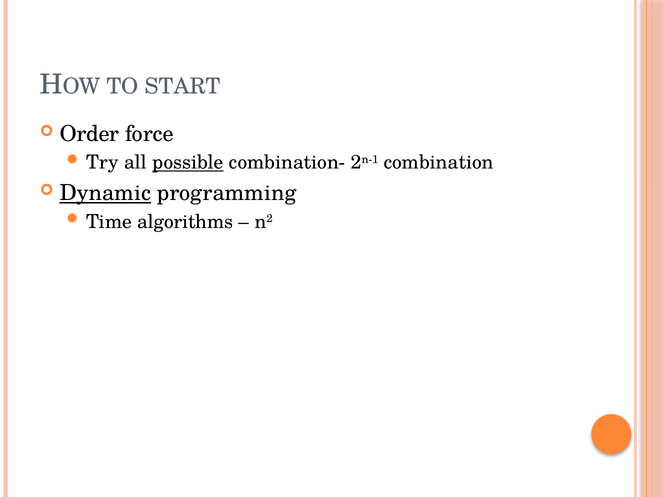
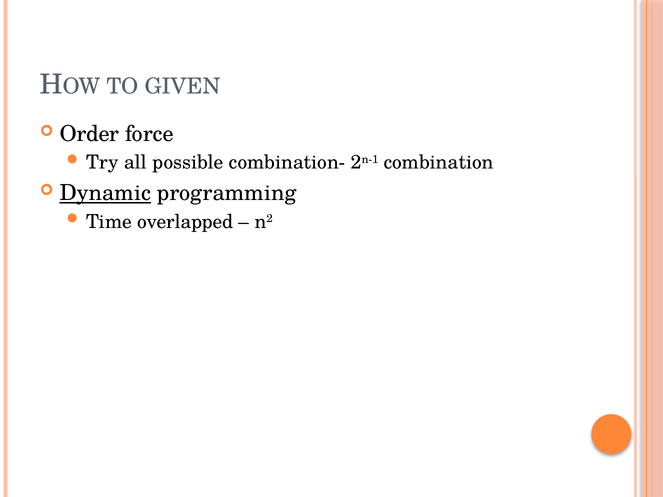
START: START -> GIVEN (183, 87)
possible underline: present -> none (188, 163)
algorithms: algorithms -> overlapped (185, 222)
